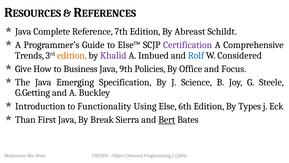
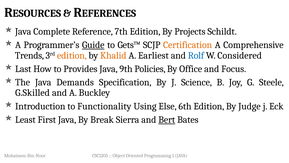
Abreast: Abreast -> Projects (190, 31)
Guide underline: none -> present (93, 45)
Else™: Else™ -> Gets™ (129, 45)
Certification colour: purple -> orange (188, 45)
Khalid colour: purple -> orange (113, 55)
Imbued: Imbued -> Earliest (153, 55)
Give: Give -> Last (23, 69)
Business: Business -> Provides (80, 69)
Emerging: Emerging -> Demands (75, 82)
G.Getting: G.Getting -> G.Skilled (32, 93)
Types: Types -> Judge (250, 106)
Than: Than -> Least (25, 119)
